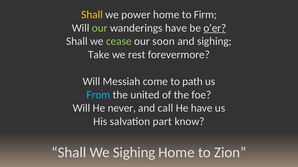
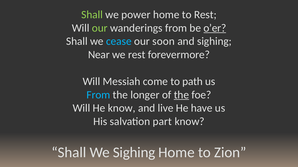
Shall colour: yellow -> light green (92, 15)
to Firm: Firm -> Rest (205, 15)
wanderings have: have -> from (176, 28)
cease colour: light green -> light blue (119, 41)
Take: Take -> Near (99, 55)
united: united -> longer (145, 95)
the underline: none -> present (181, 95)
He never: never -> know (122, 109)
call: call -> live (166, 109)
